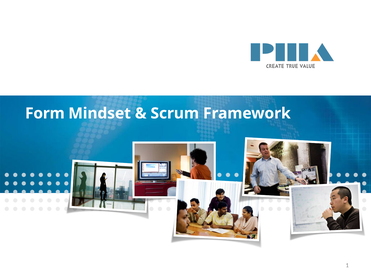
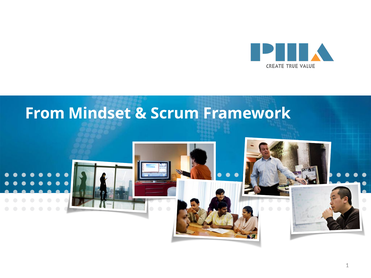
Form: Form -> From (45, 113)
